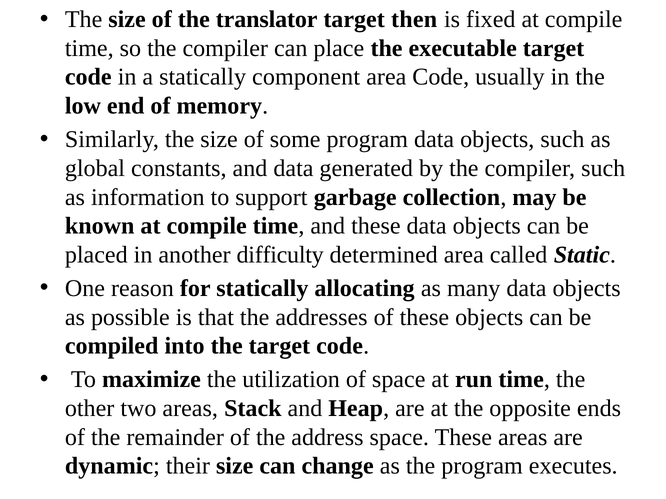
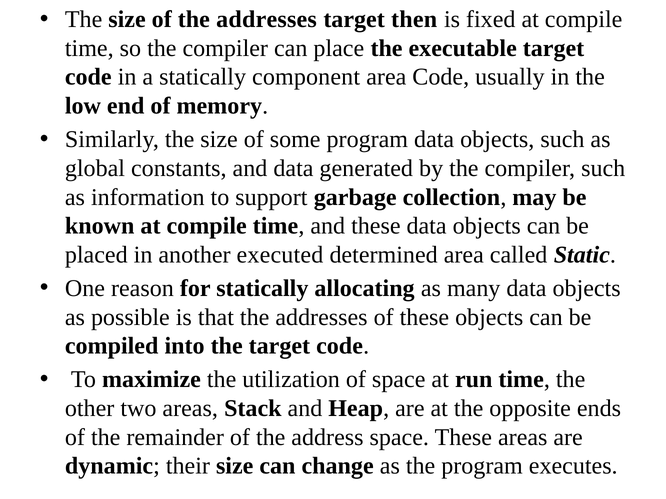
of the translator: translator -> addresses (266, 19)
difficulty: difficulty -> executed (280, 255)
